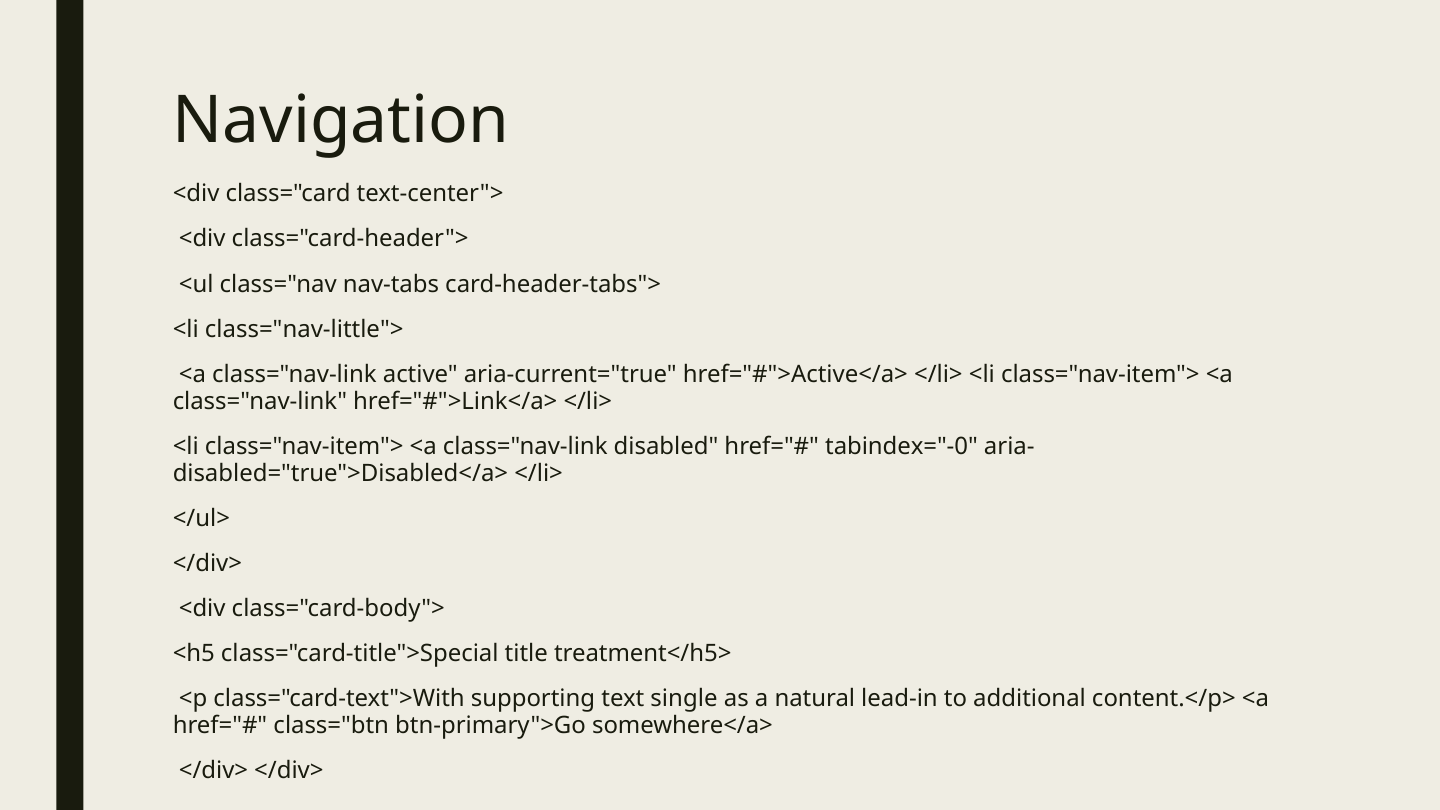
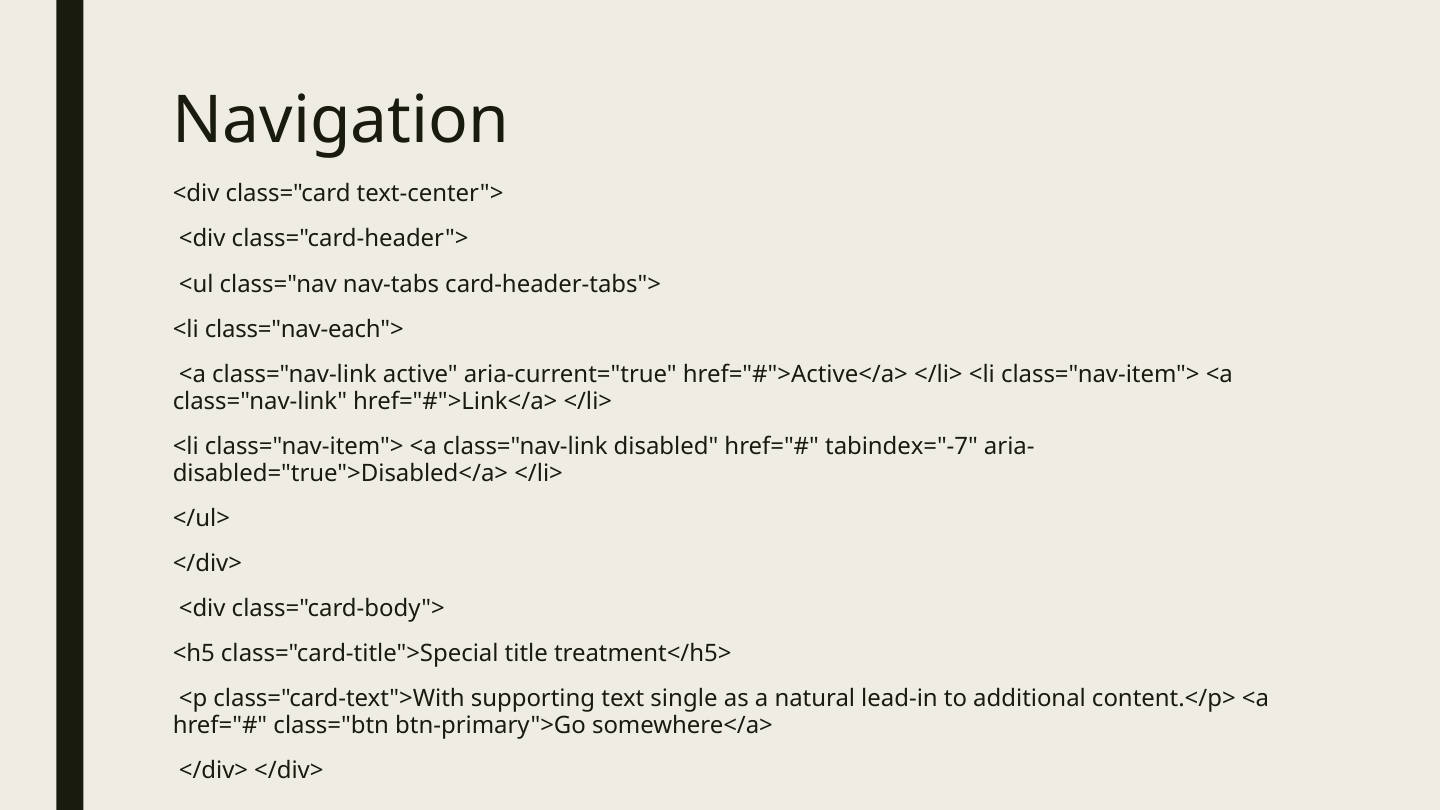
class="nav-little">: class="nav-little"> -> class="nav-each"> (304, 329)
tabindex="-0: tabindex="-0 -> tabindex="-7 (902, 446)
